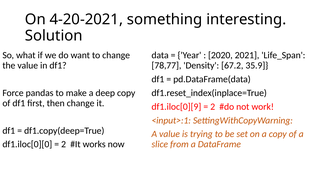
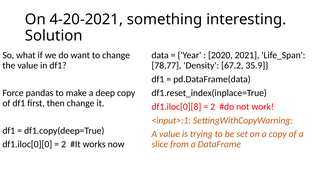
df1.iloc[0][9: df1.iloc[0][9 -> df1.iloc[0][8 (176, 106)
